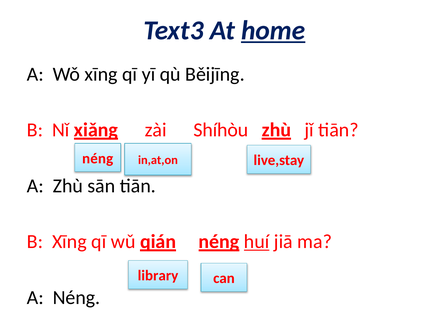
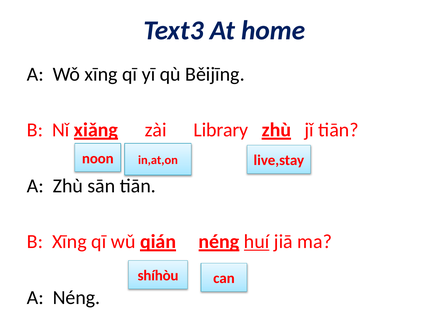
home underline: present -> none (273, 31)
Shíhòu: Shíhòu -> Library (221, 130)
néng: néng -> noon (98, 158)
library: library -> shíhòu (158, 276)
